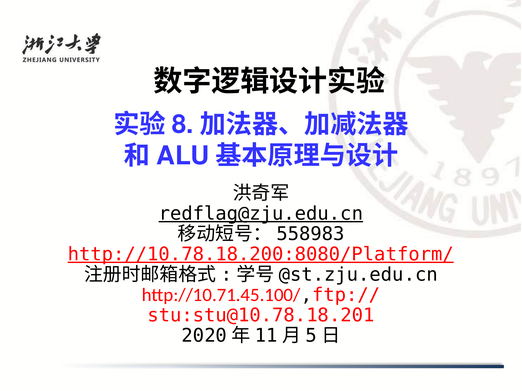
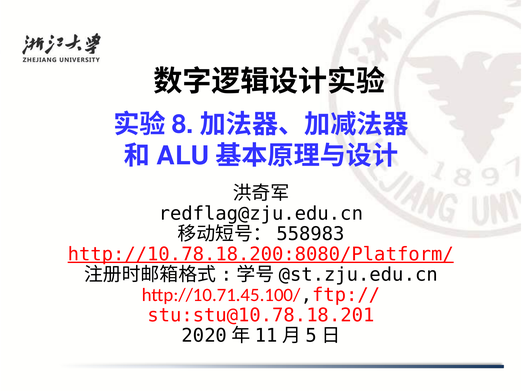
redflag@zju.edu.cn underline: present -> none (261, 214)
